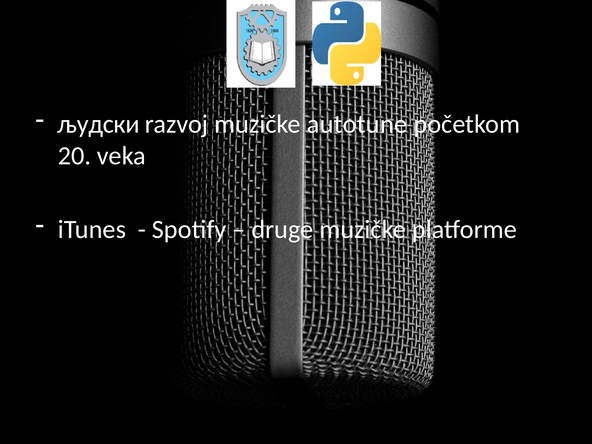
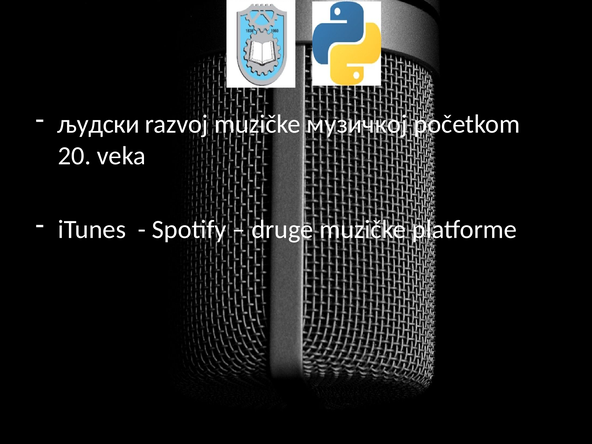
autotune: autotune -> музичкој (357, 124)
